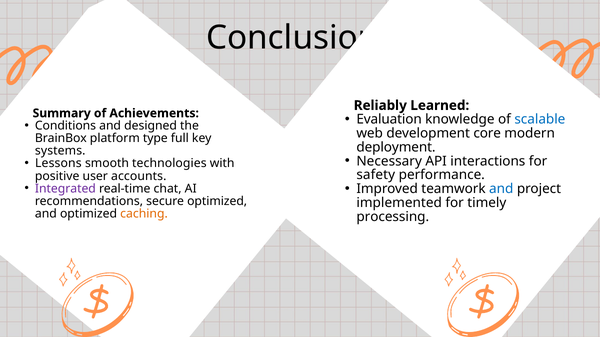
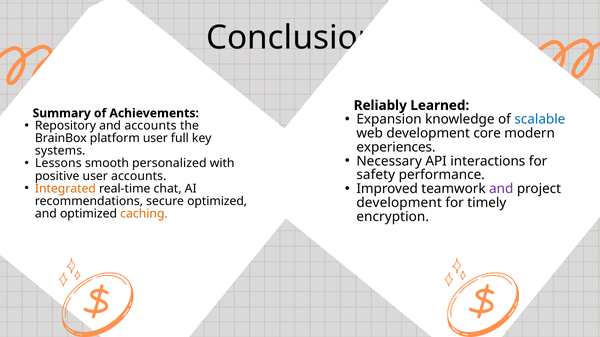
Evaluation: Evaluation -> Expansion (389, 120)
Conditions: Conditions -> Repository (65, 126)
and designed: designed -> accounts (150, 126)
platform type: type -> user (155, 139)
deployment: deployment -> experiences (396, 147)
technologies: technologies -> personalized (169, 164)
and colour: blue -> purple (501, 189)
Integrated colour: purple -> orange (65, 189)
implemented: implemented -> development (399, 203)
processing: processing -> encryption (393, 217)
